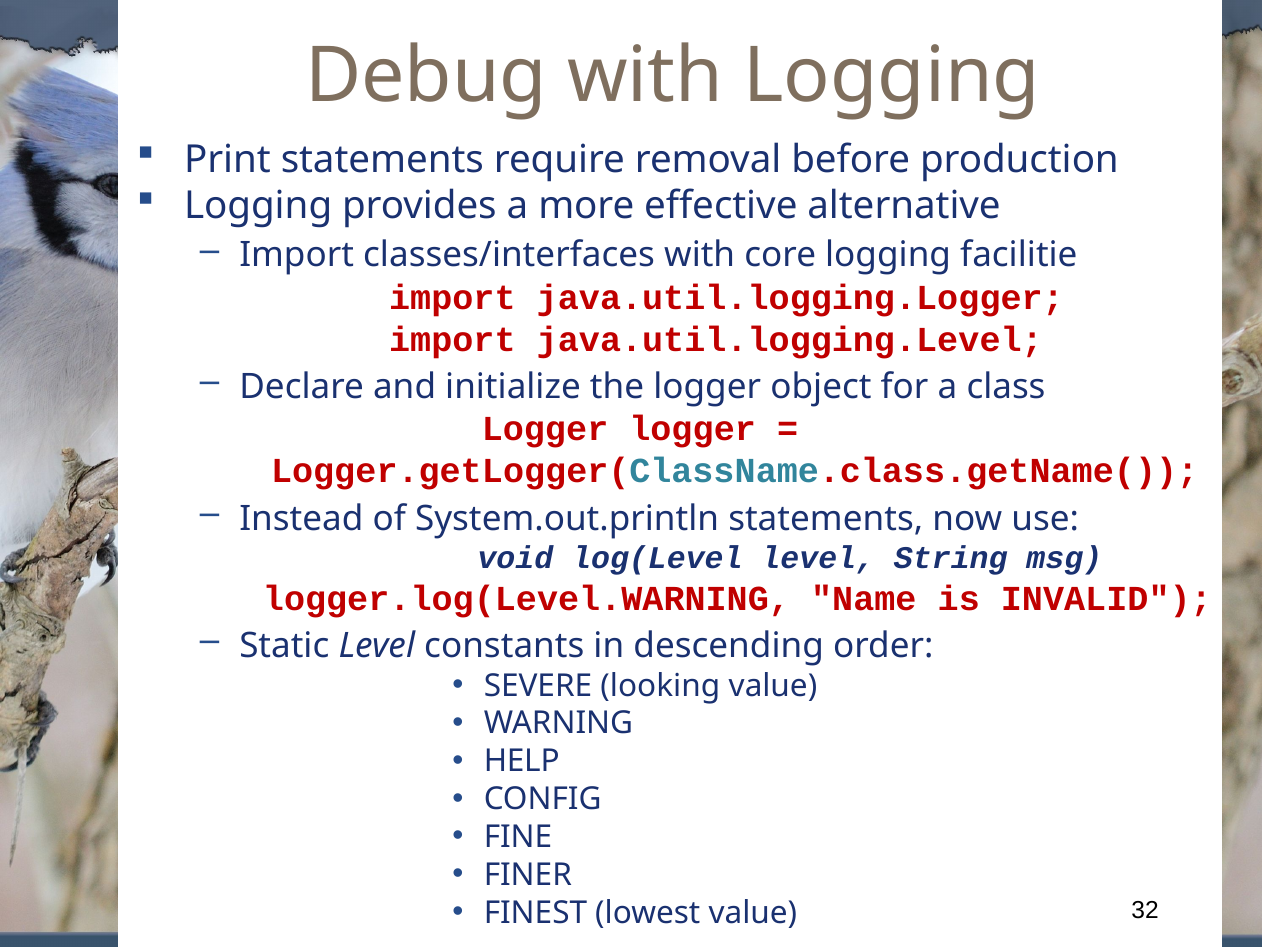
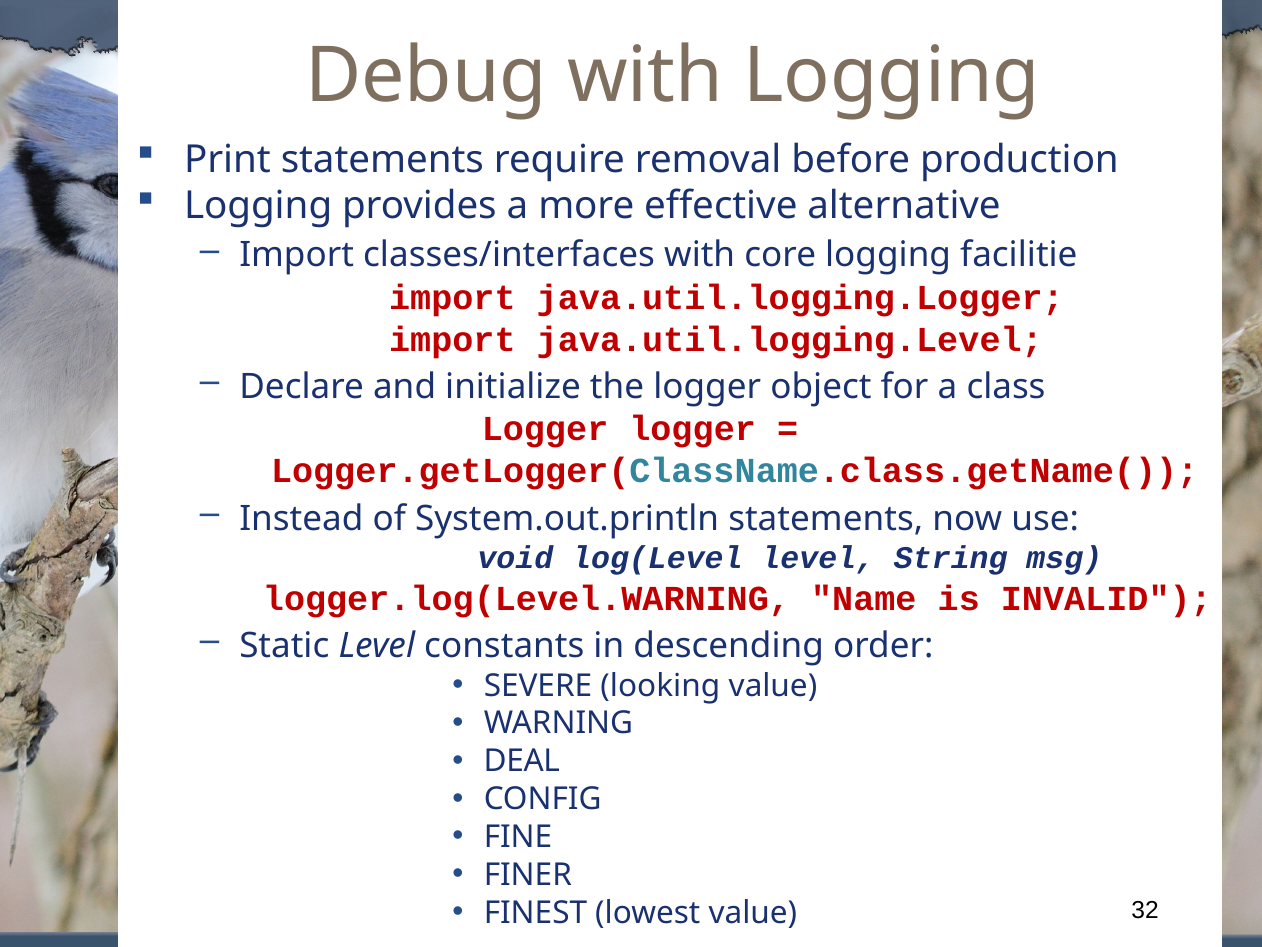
HELP: HELP -> DEAL (522, 761)
